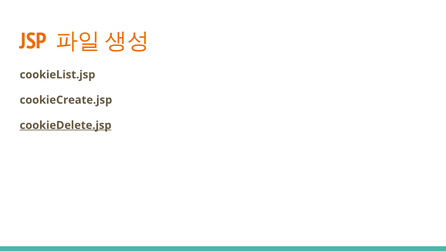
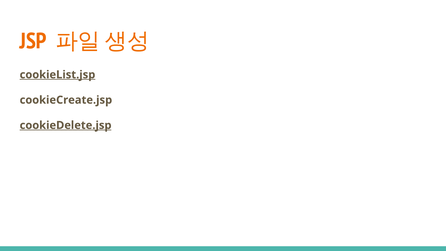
cookieList.jsp underline: none -> present (57, 75)
